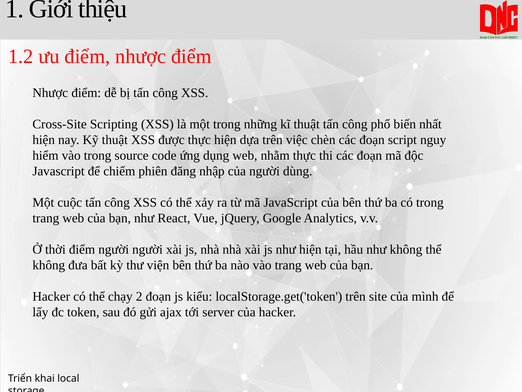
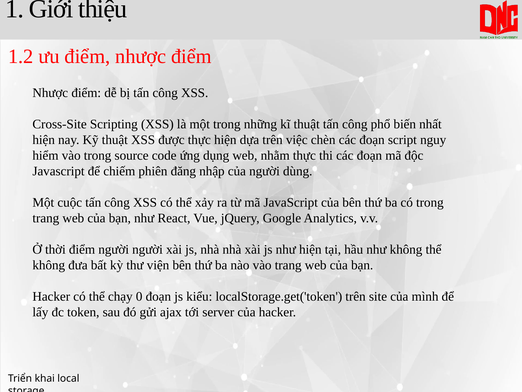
2: 2 -> 0 (139, 296)
